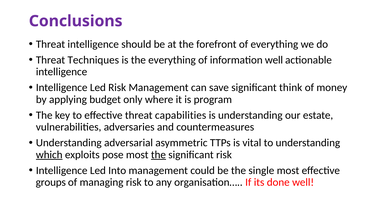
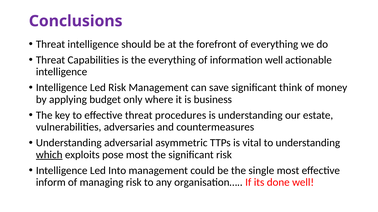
Techniques: Techniques -> Capabilities (93, 60)
program: program -> business (213, 100)
capabilities: capabilities -> procedures (181, 116)
the underline: present -> none (158, 155)
groups: groups -> inform (51, 183)
